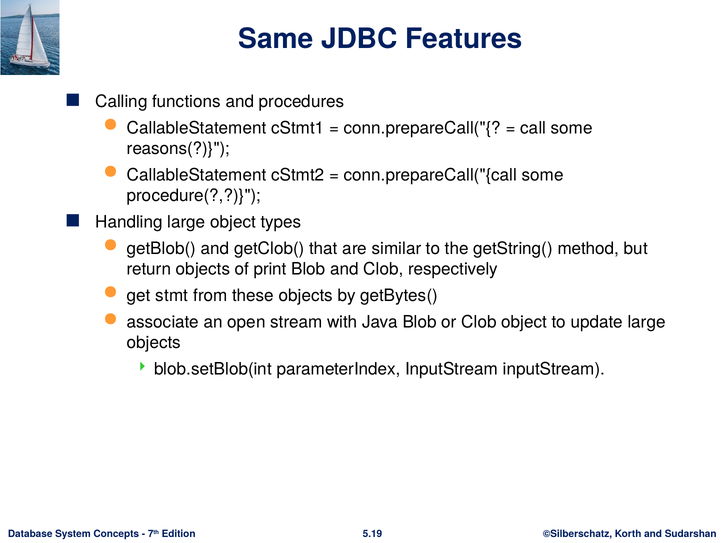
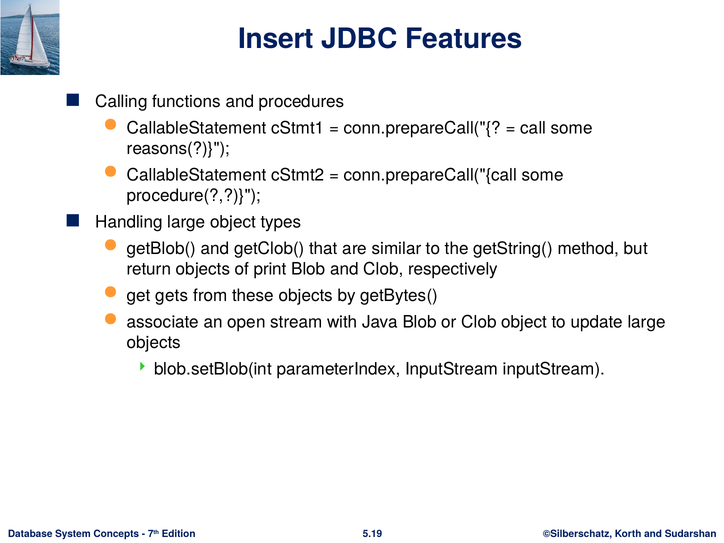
Same: Same -> Insert (276, 39)
stmt: stmt -> gets (172, 296)
